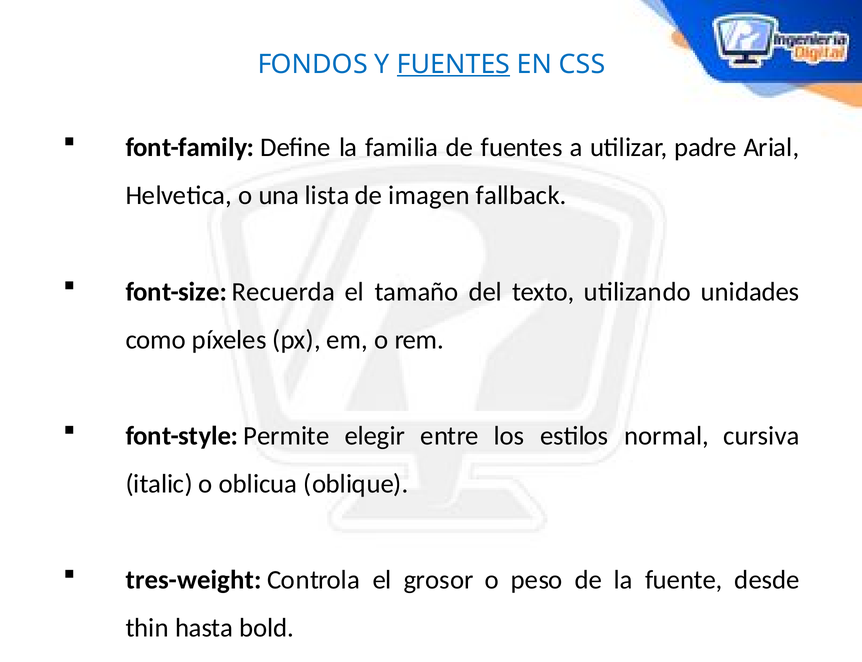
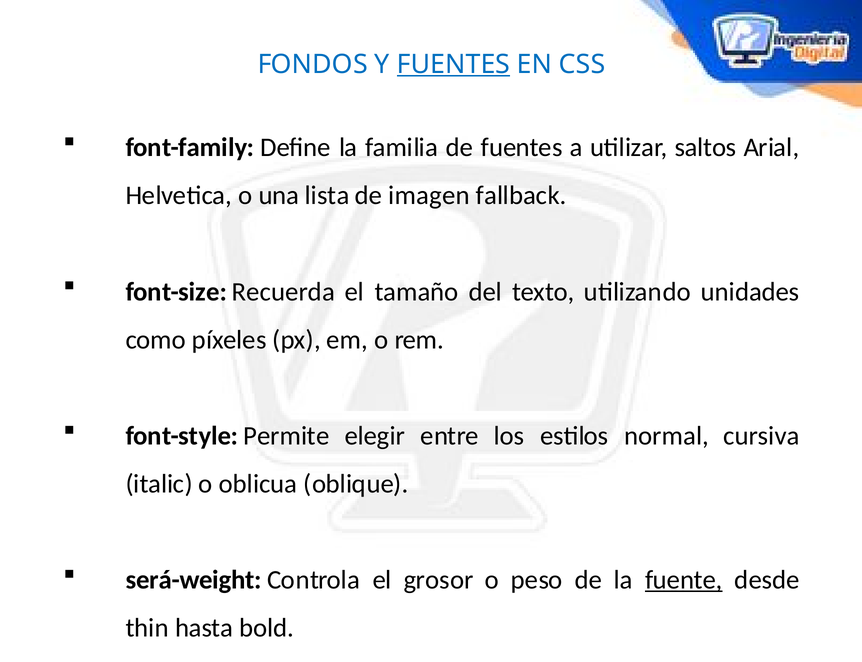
padre: padre -> saltos (706, 148)
tres-weight: tres-weight -> será-weight (194, 580)
fuente underline: none -> present (684, 580)
